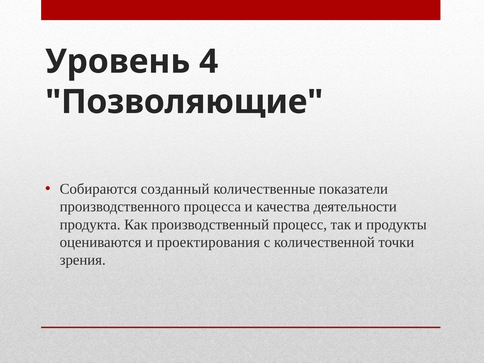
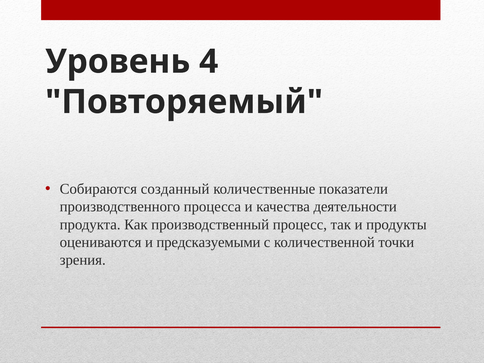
Позволяющие: Позволяющие -> Повторяемый (184, 102)
проектирования: проектирования -> предсказуемыми (208, 242)
